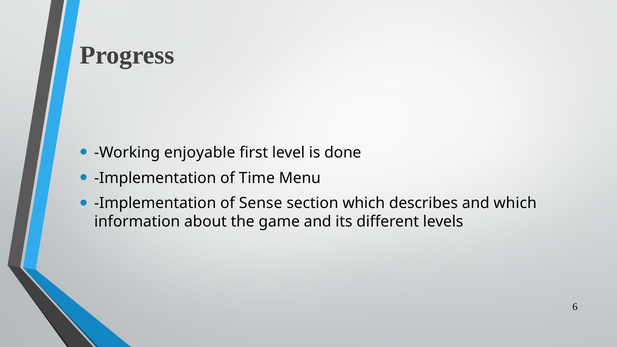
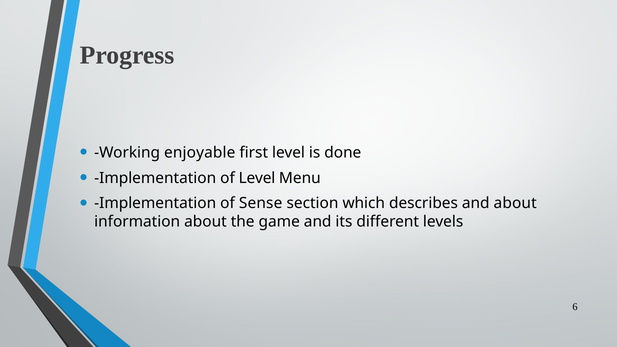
of Time: Time -> Level (257, 178)
and which: which -> about (515, 203)
